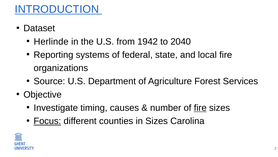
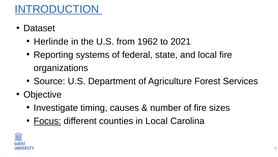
1942: 1942 -> 1962 (148, 41)
2040: 2040 -> 2021 (181, 41)
fire underline: present -> none (200, 107)
in Sizes: Sizes -> Local (157, 121)
